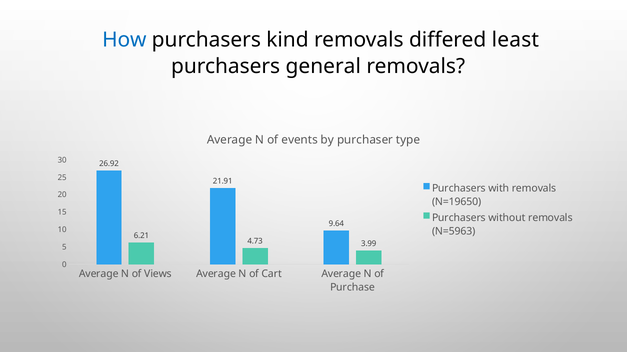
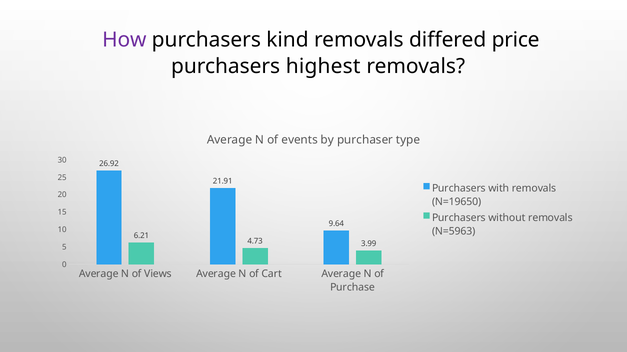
How colour: blue -> purple (124, 40)
least: least -> price (516, 40)
general: general -> highest (323, 67)
